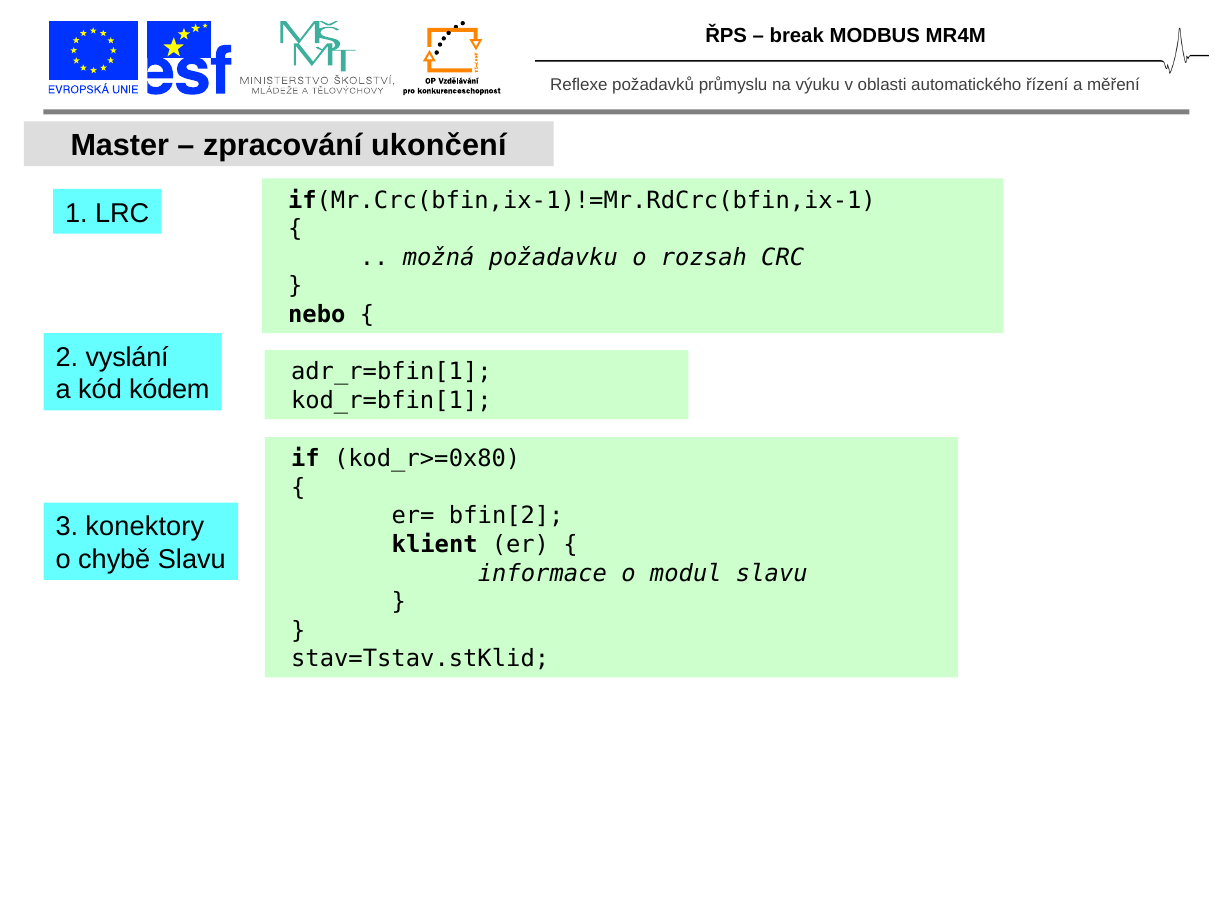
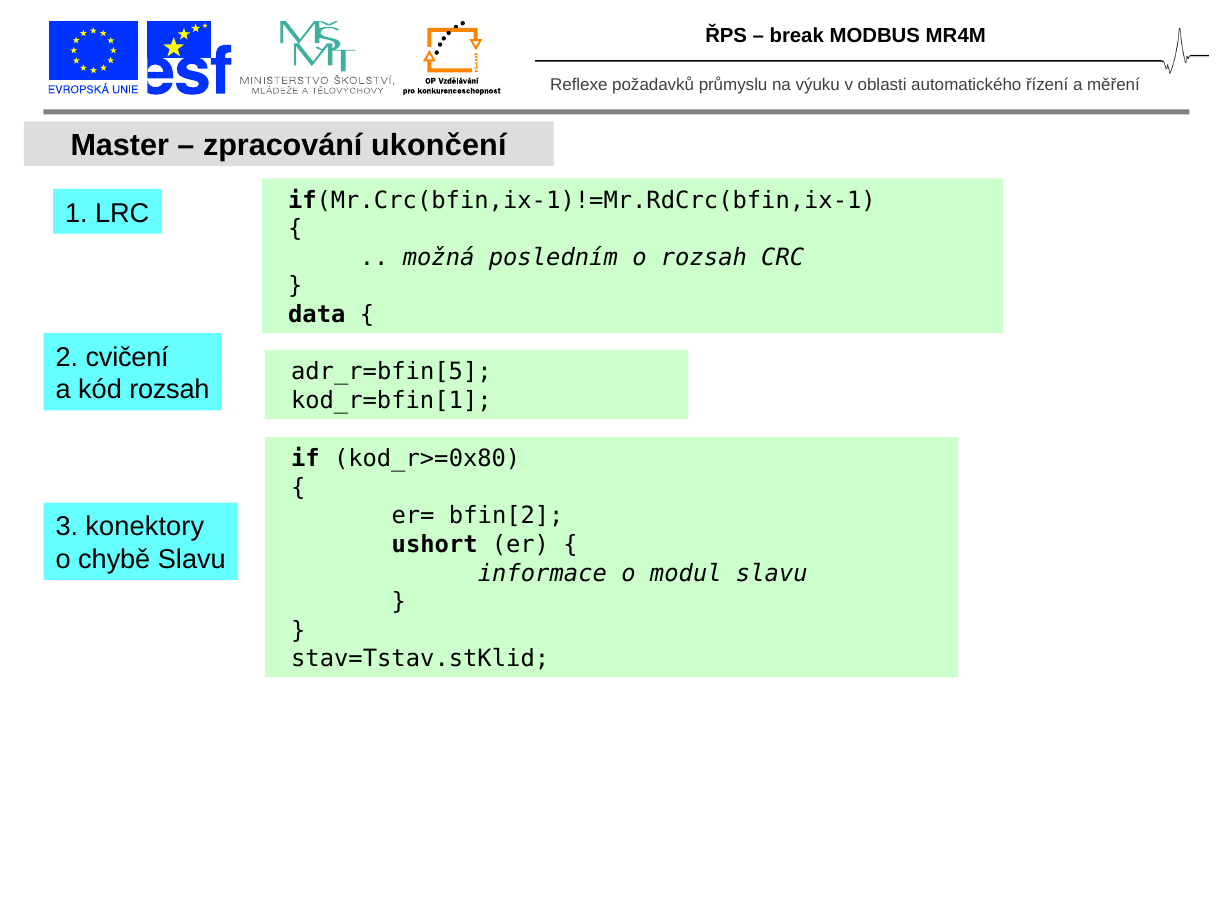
požadavku: požadavku -> posledním (553, 257)
nebo: nebo -> data (317, 315)
vyslání: vyslání -> cvičení (127, 358)
adr_r=bfin[1: adr_r=bfin[1 -> adr_r=bfin[5 (391, 372)
kód kódem: kódem -> rozsah (169, 390)
klient: klient -> ushort (435, 545)
